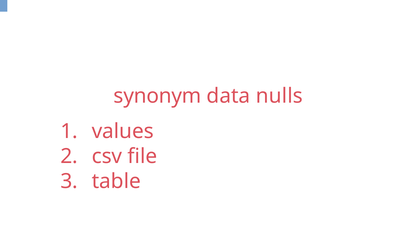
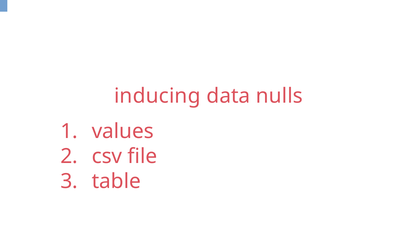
synonym: synonym -> inducing (157, 96)
